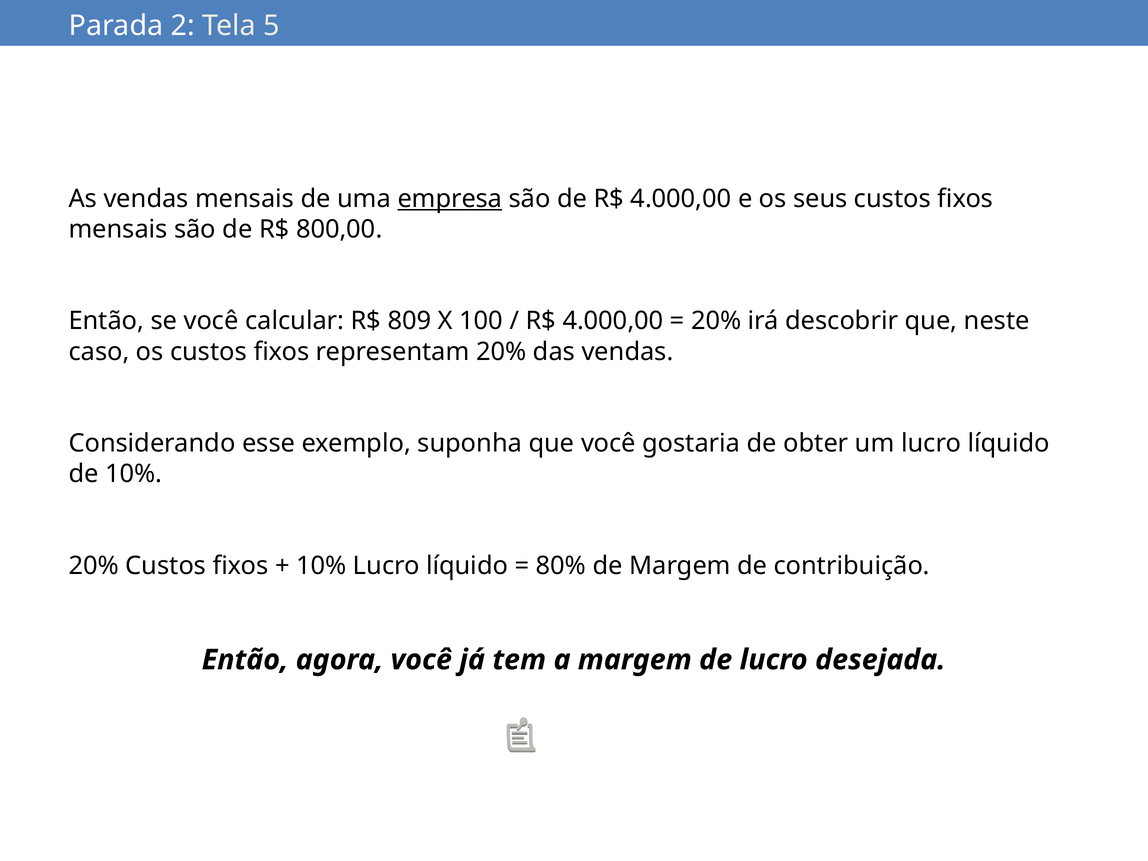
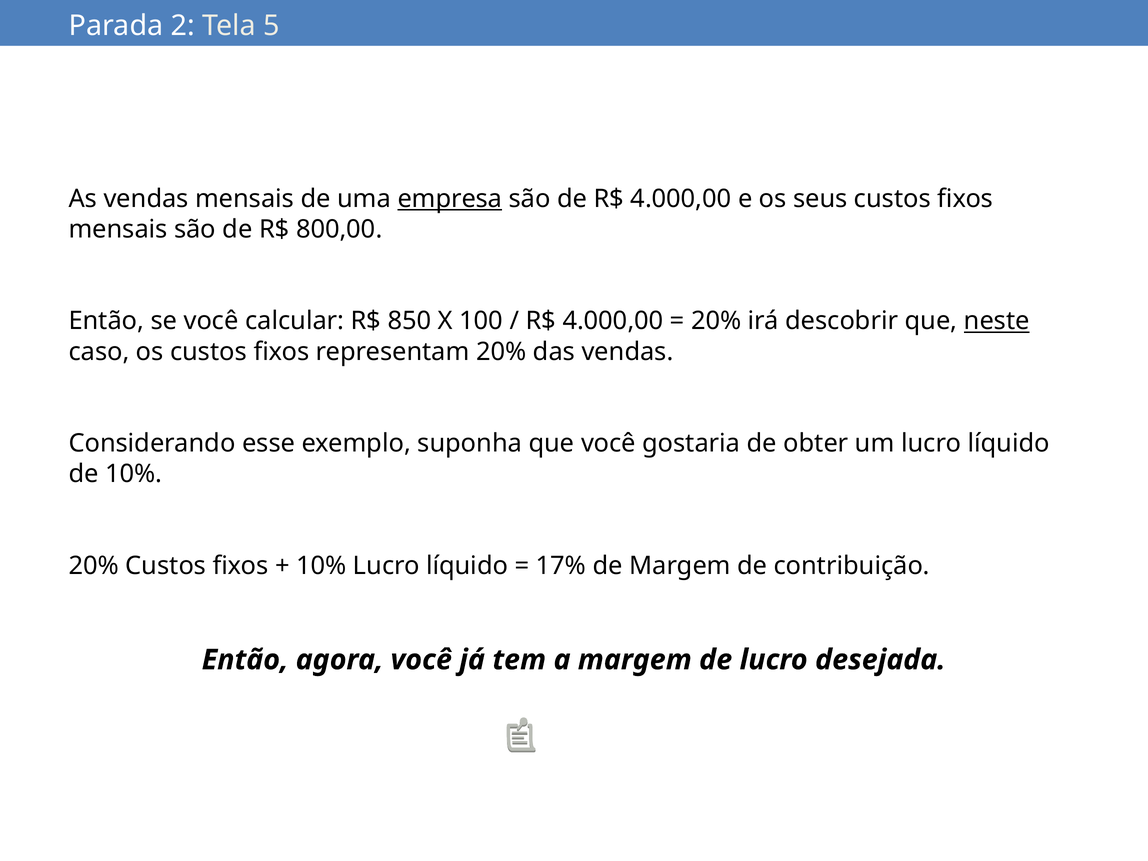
809: 809 -> 850 (409, 321)
neste underline: none -> present (997, 321)
80%: 80% -> 17% (561, 566)
